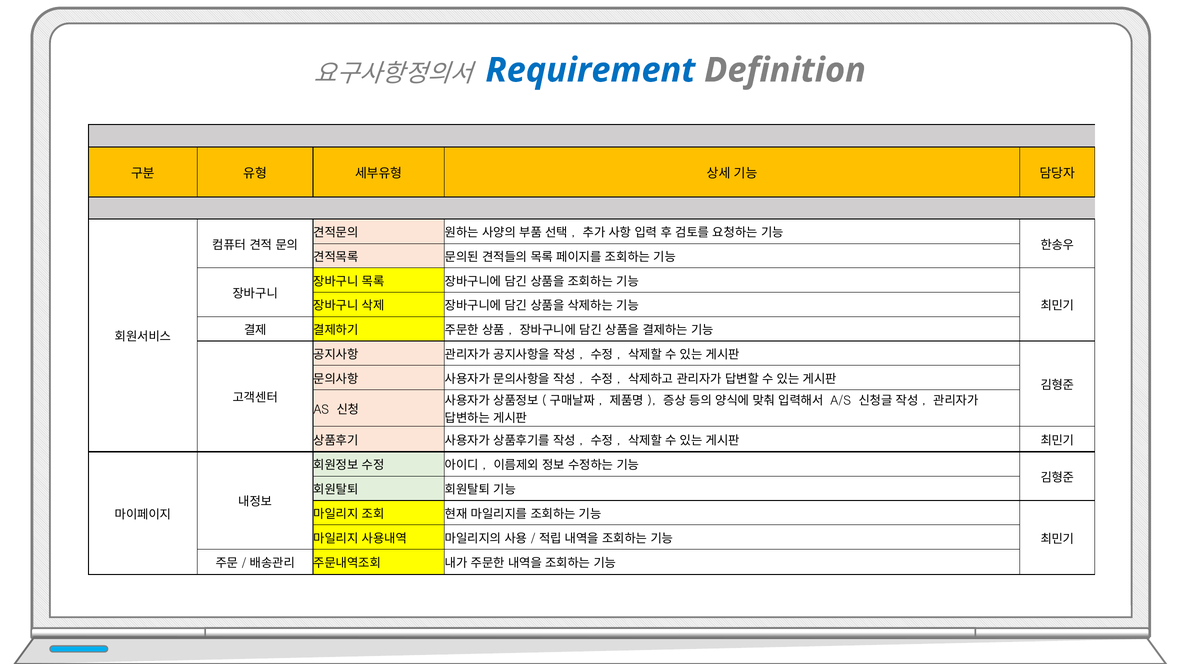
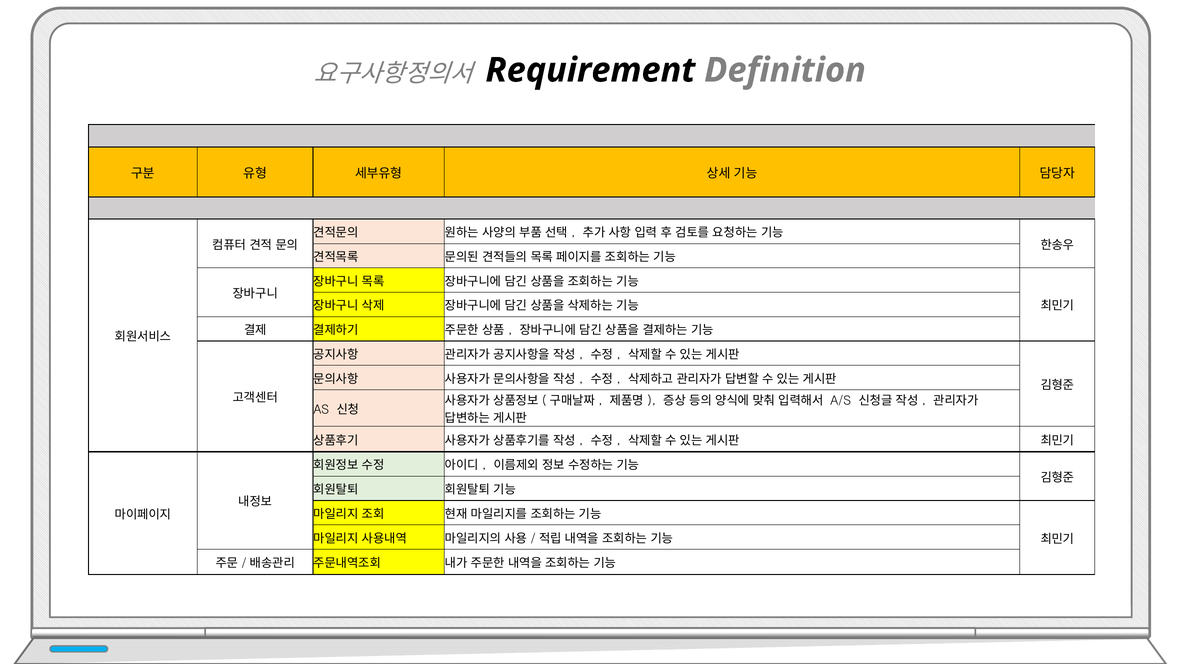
Requirement colour: blue -> black (590, 70)
